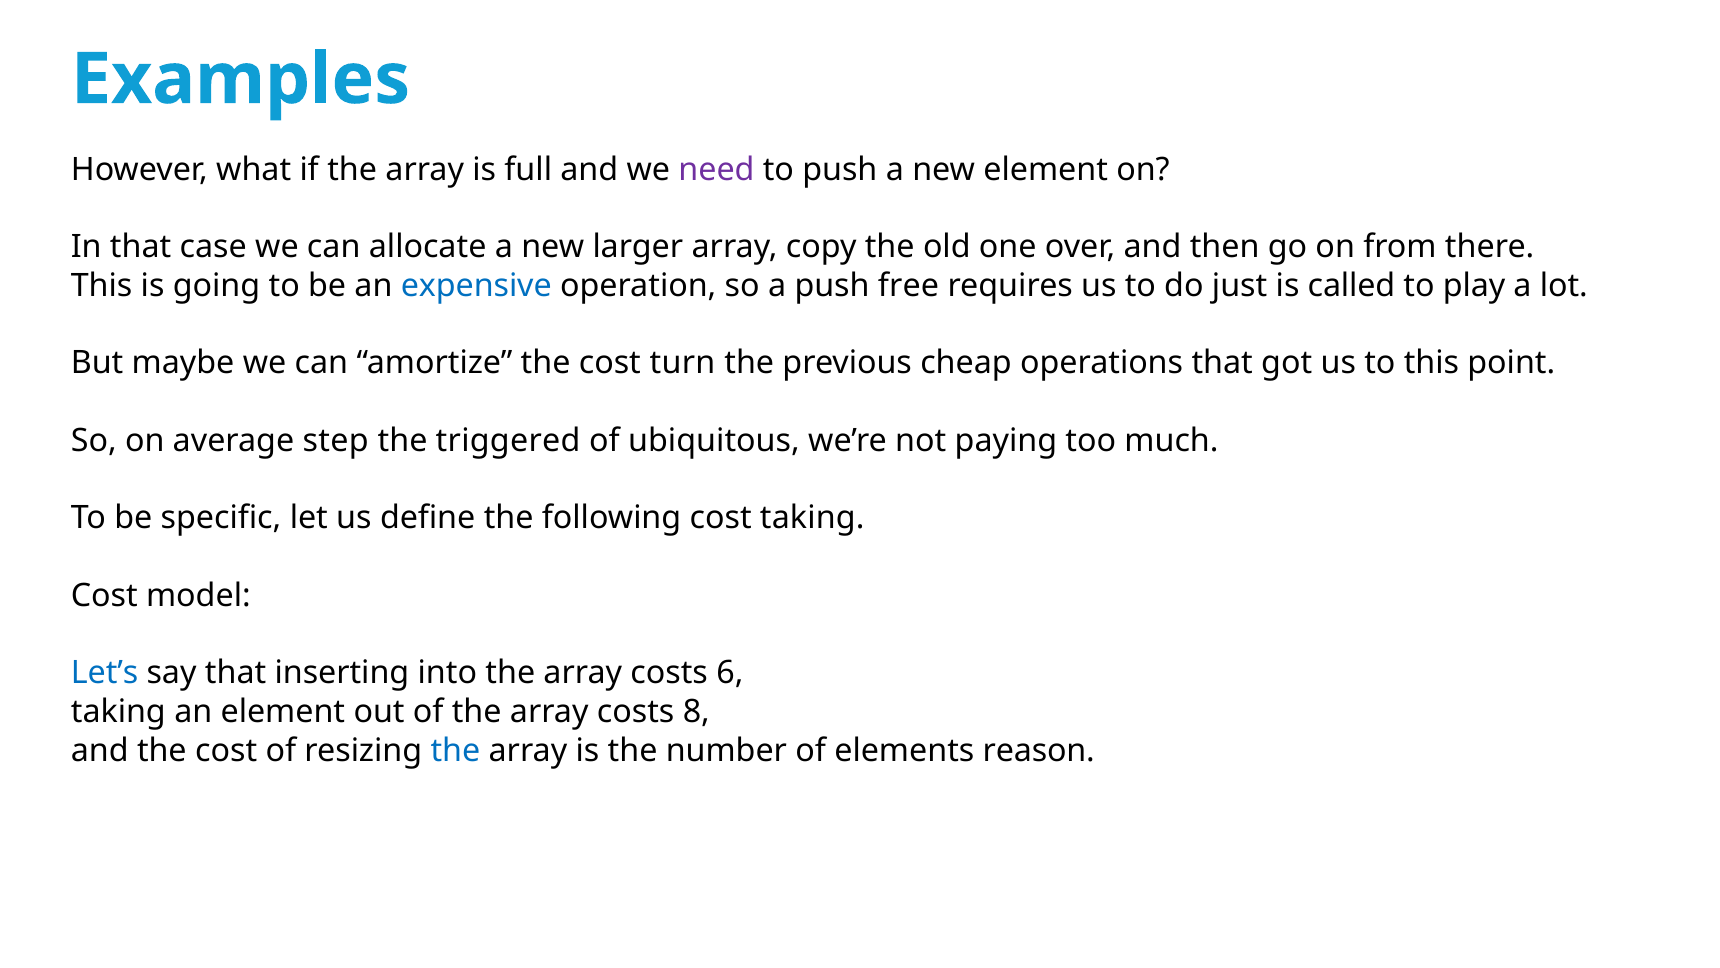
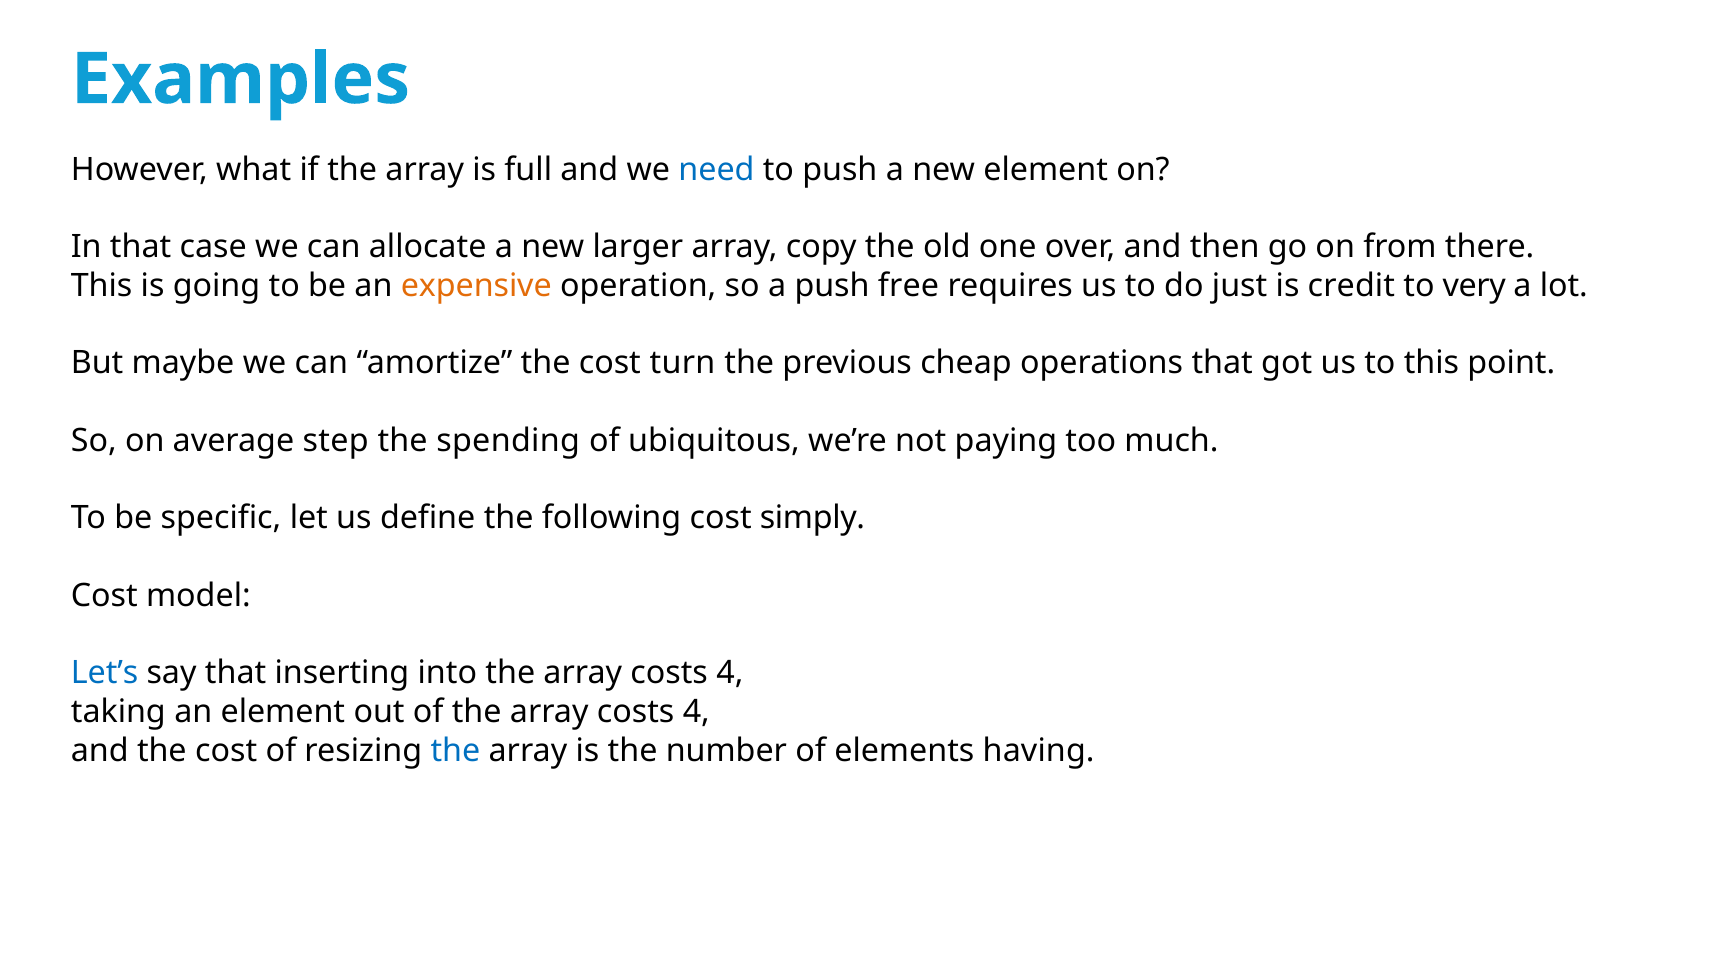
need colour: purple -> blue (716, 170)
expensive colour: blue -> orange (476, 286)
called: called -> credit (1351, 286)
play: play -> very (1474, 286)
triggered: triggered -> spending (508, 441)
cost taking: taking -> simply (812, 518)
6: 6 -> 4 (730, 673)
8: 8 -> 4 (696, 711)
reason: reason -> having (1039, 750)
